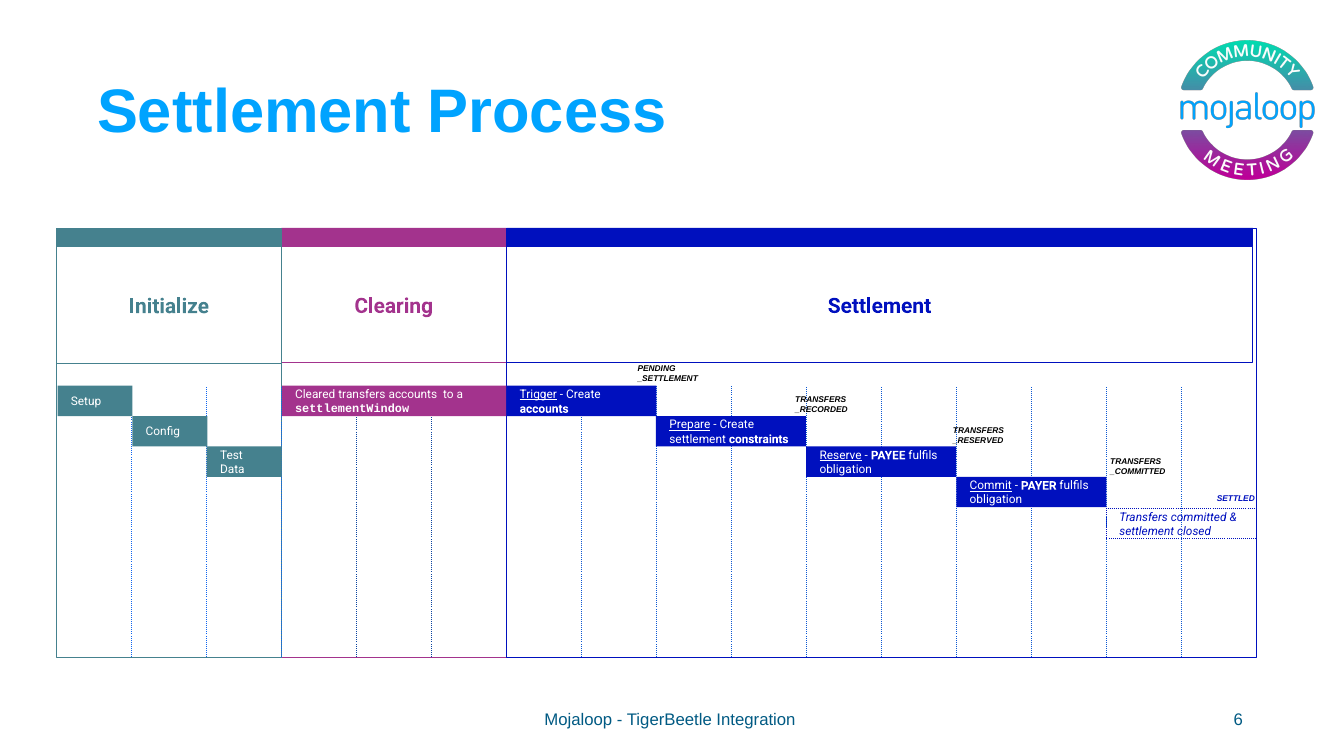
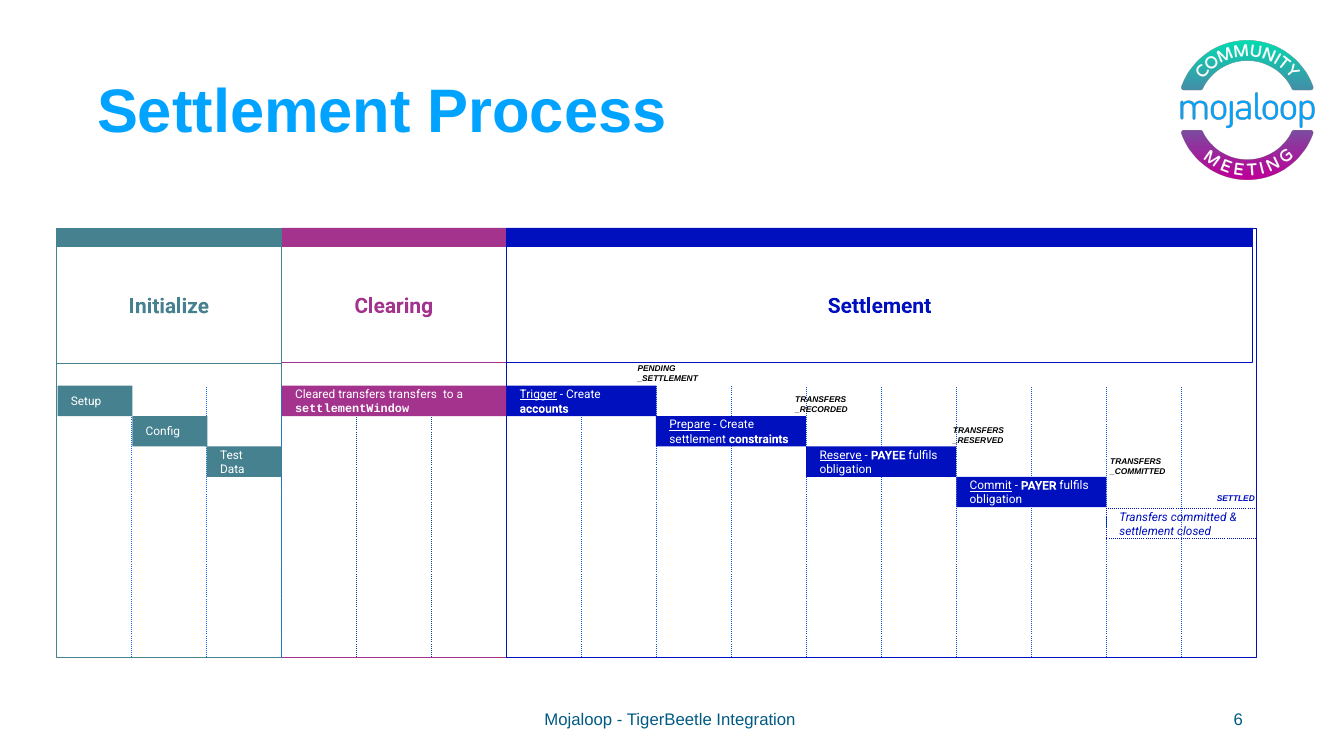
transfers accounts: accounts -> transfers (413, 394)
